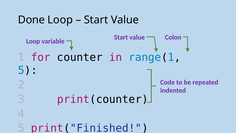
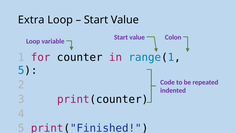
Done: Done -> Extra (31, 20)
